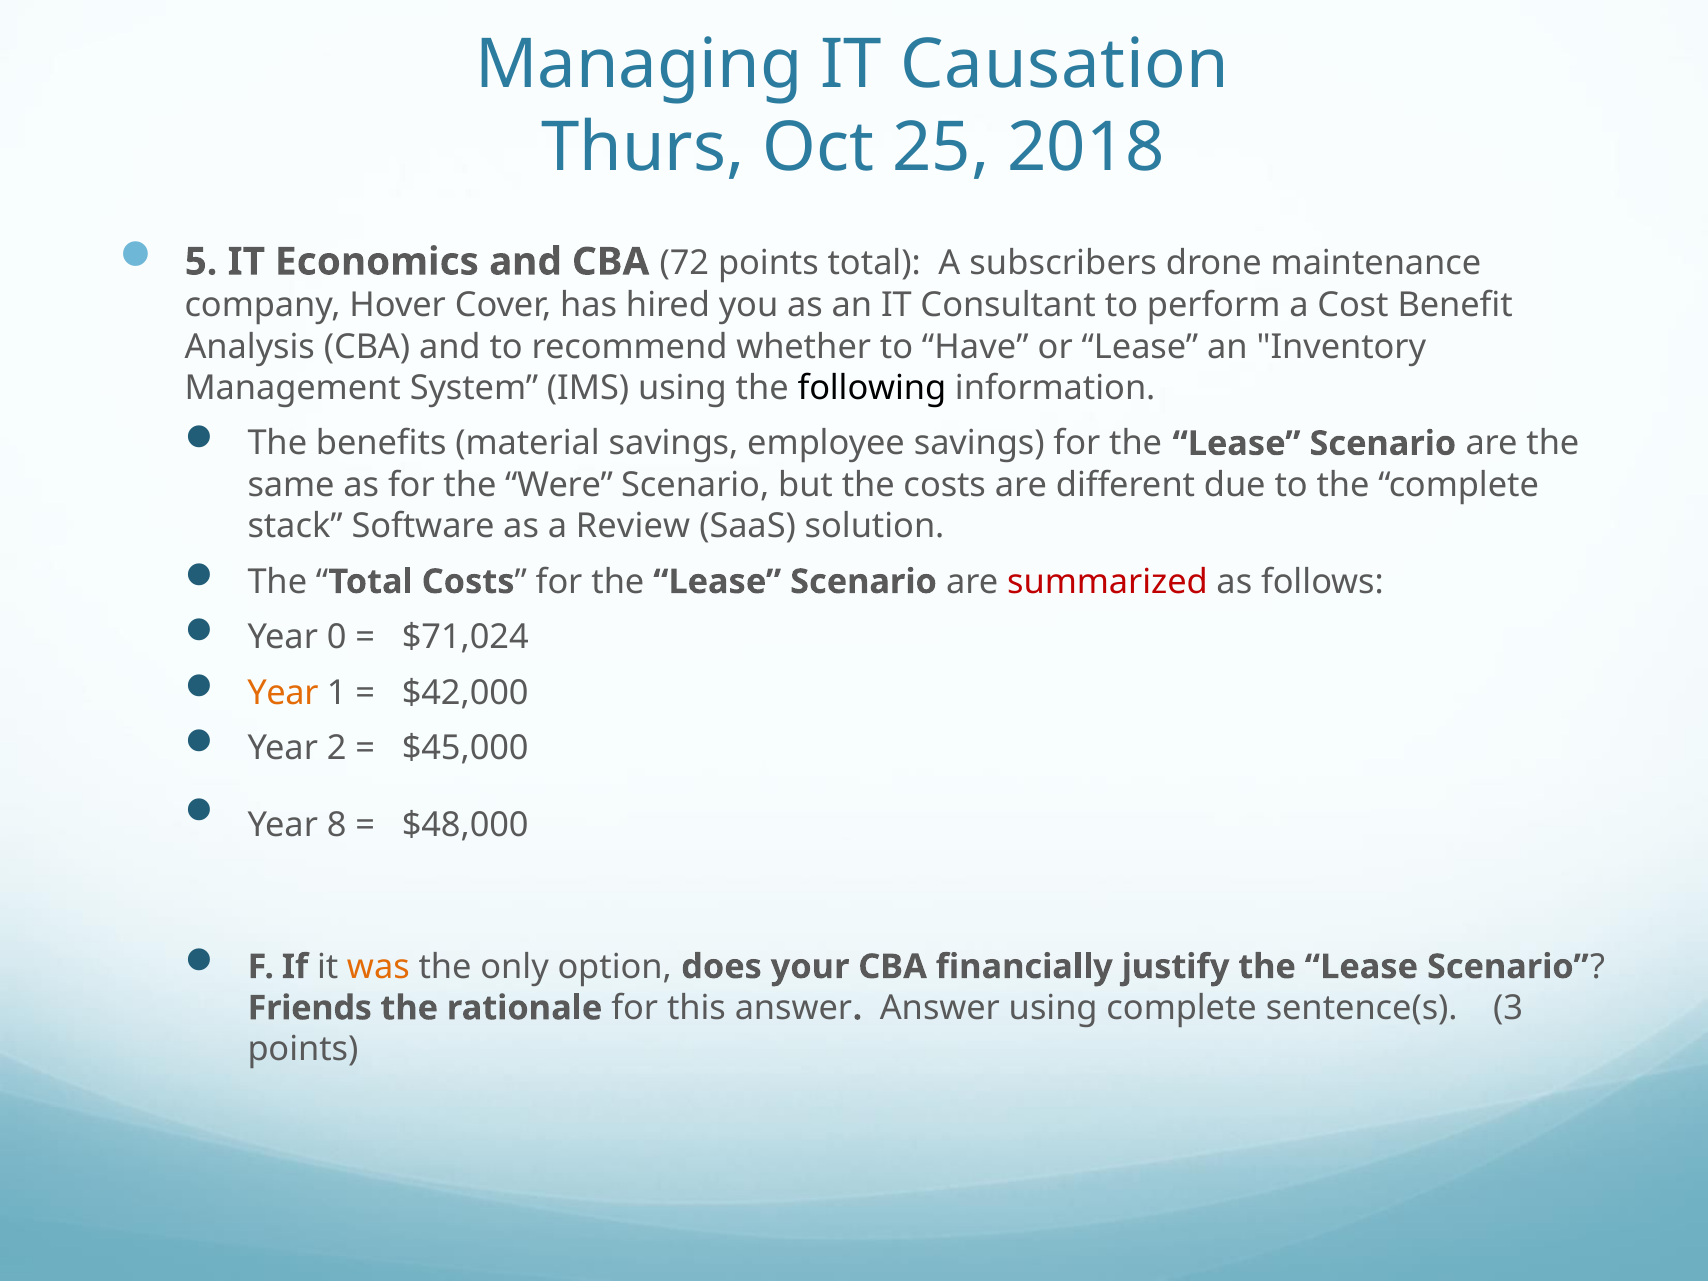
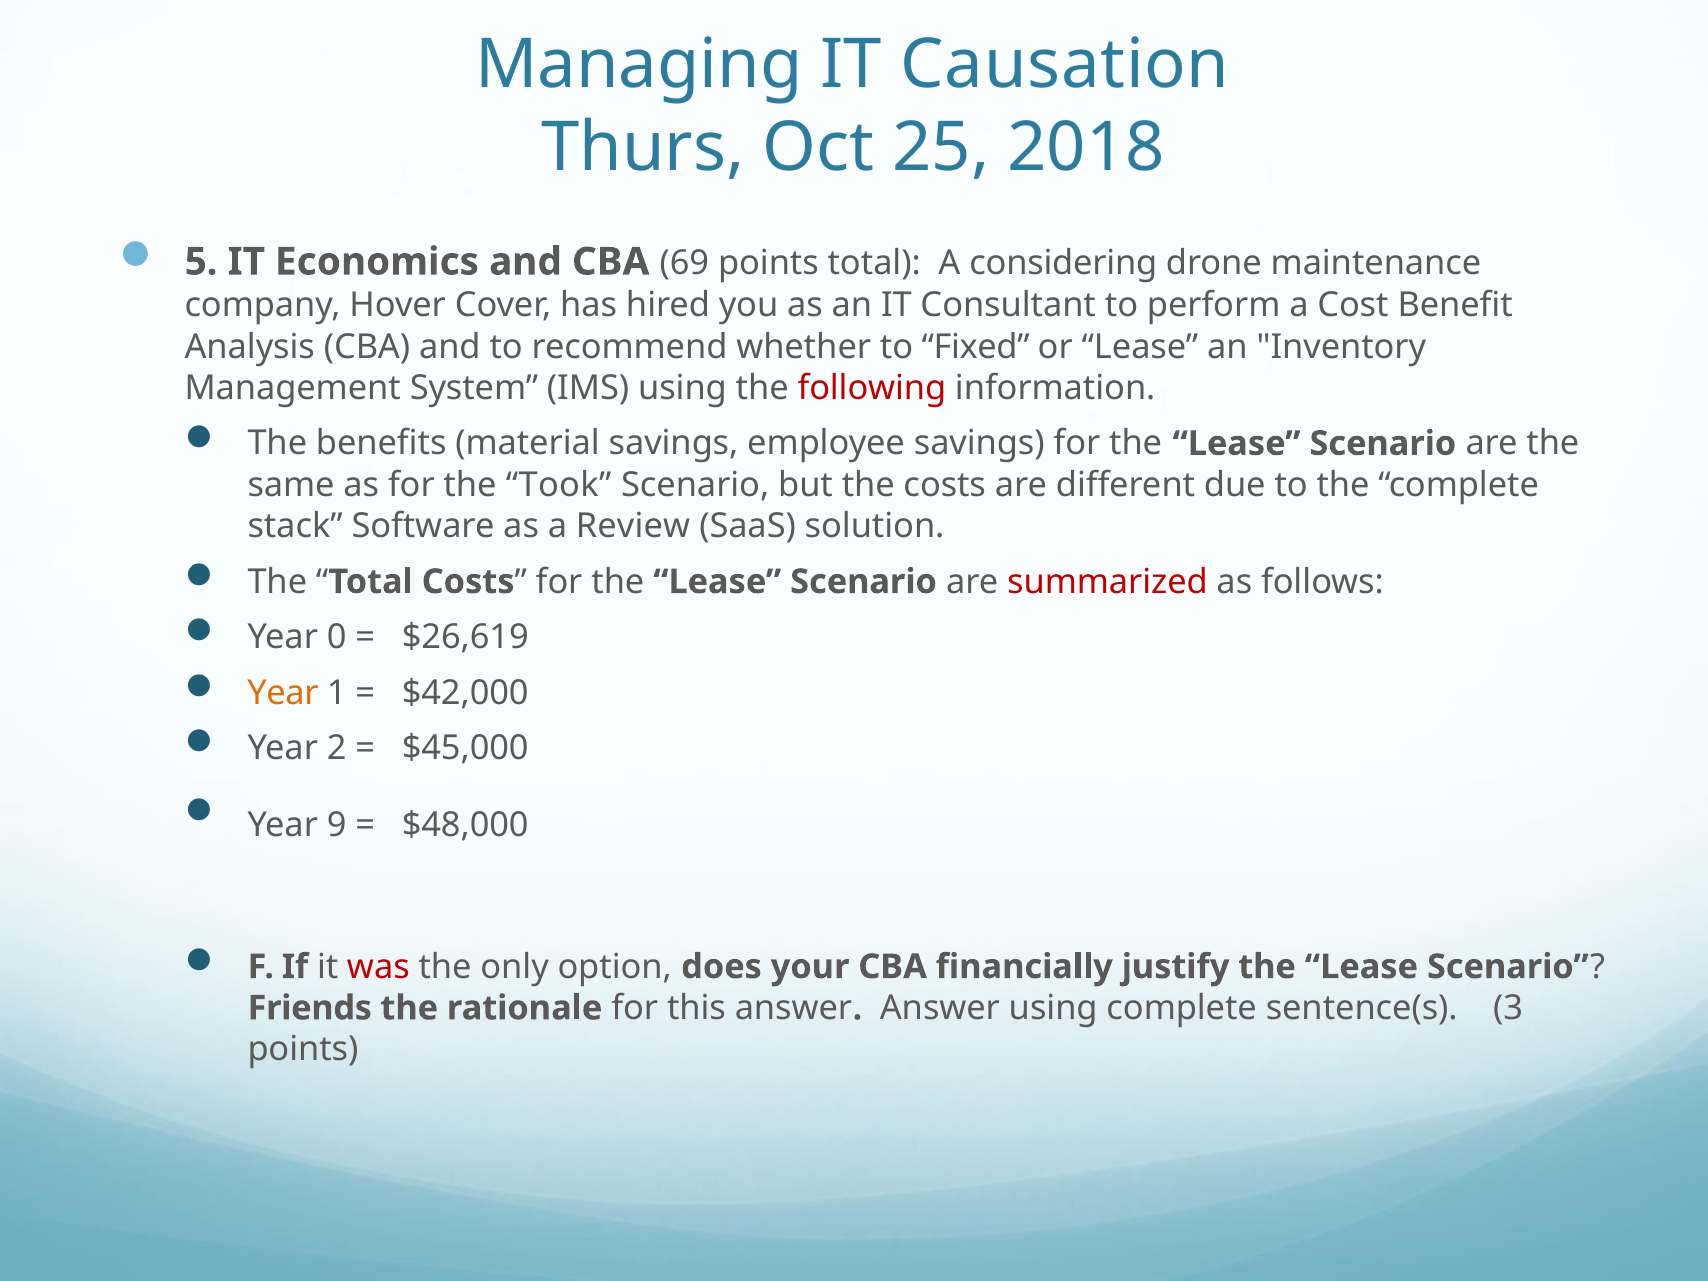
72: 72 -> 69 (684, 263)
subscribers: subscribers -> considering (1063, 263)
Have: Have -> Fixed (976, 347)
following colour: black -> red (872, 388)
Were: Were -> Took (559, 485)
$71,024: $71,024 -> $26,619 (465, 637)
8: 8 -> 9 (337, 825)
was colour: orange -> red (378, 967)
